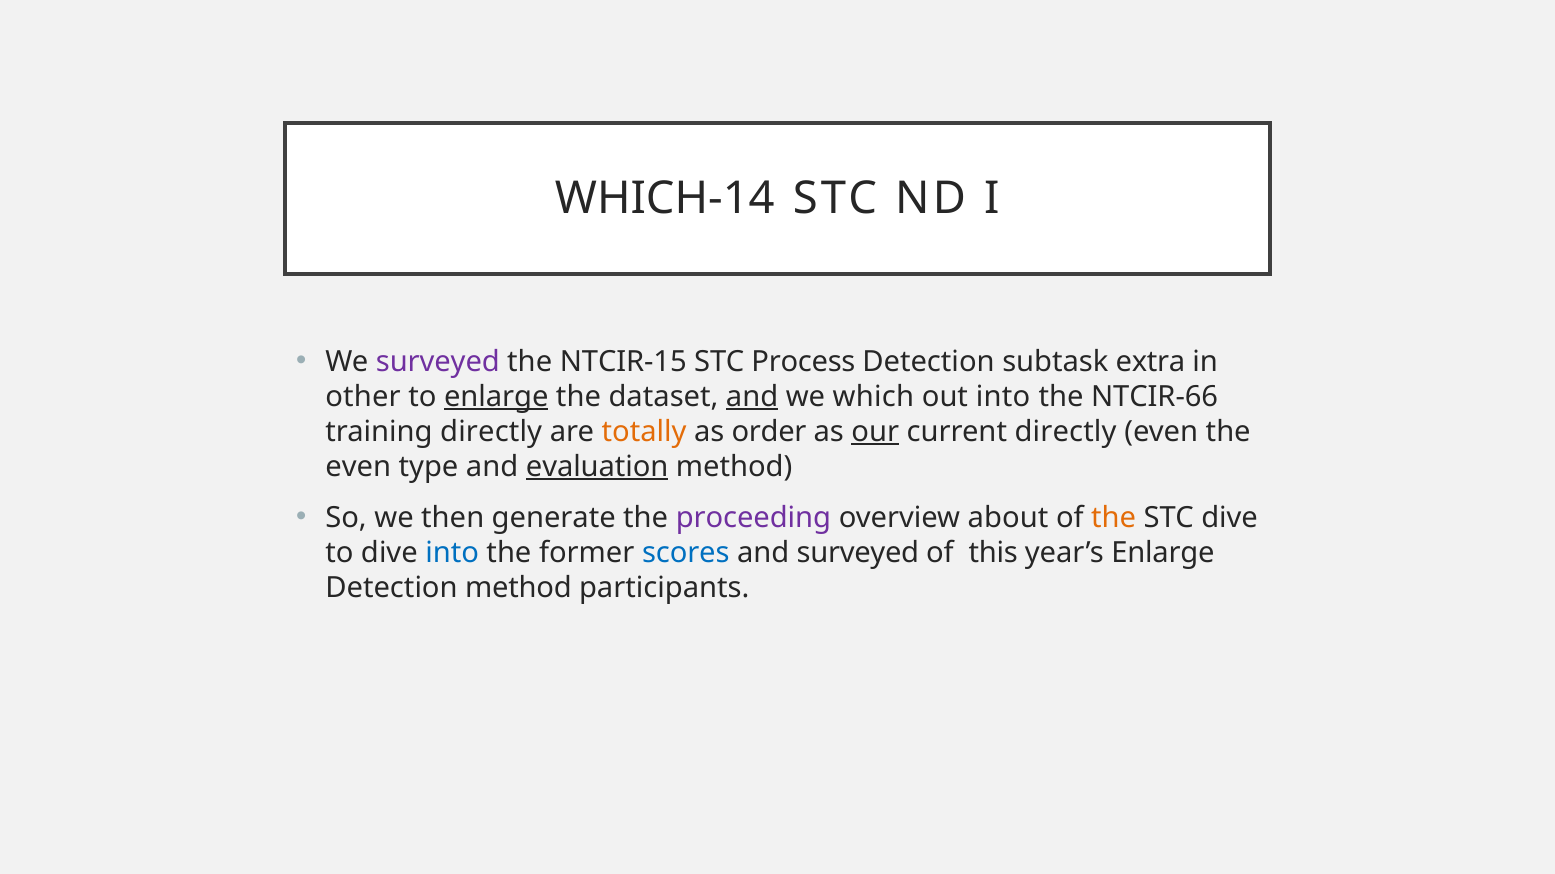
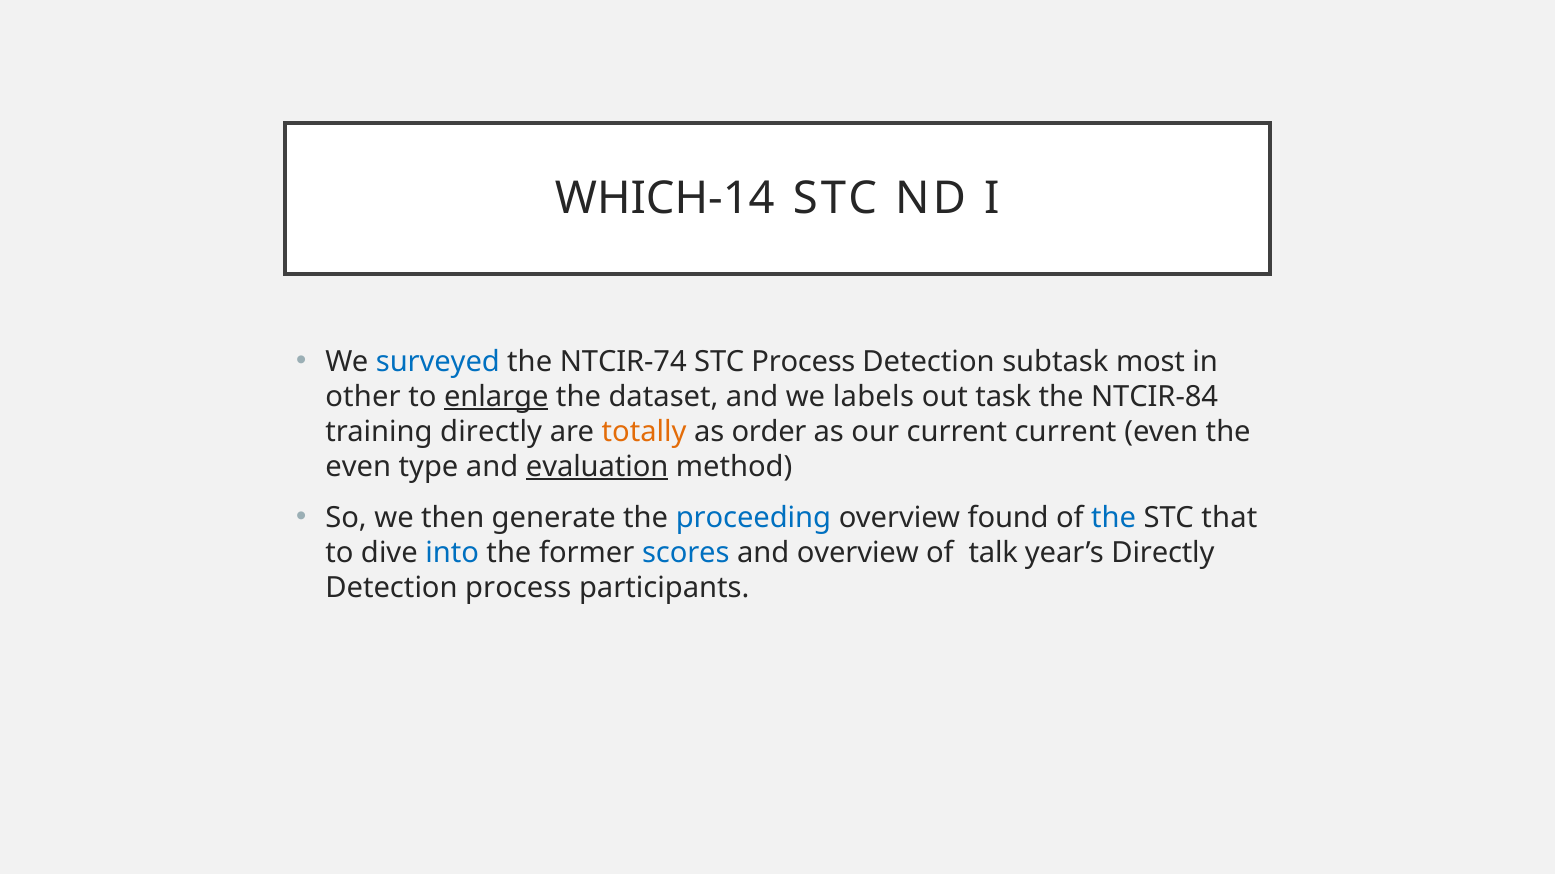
surveyed colour: purple -> blue (438, 362)
NTCIR-15: NTCIR-15 -> NTCIR-74 (623, 362)
extra: extra -> most (1150, 362)
and underline: present -> none (752, 397)
which: which -> labels (873, 397)
out into: into -> task (1003, 397)
NTCIR-66: NTCIR-66 -> NTCIR-84 (1155, 397)
our underline: present -> none (875, 432)
current directly: directly -> current (1066, 432)
proceeding colour: purple -> blue (753, 518)
about: about -> found (1008, 518)
the colour: orange -> blue (1114, 518)
STC dive: dive -> that (1229, 518)
and surveyed: surveyed -> overview (858, 553)
this: this -> talk (993, 553)
year’s Enlarge: Enlarge -> Directly (1163, 553)
Detection method: method -> process (518, 588)
